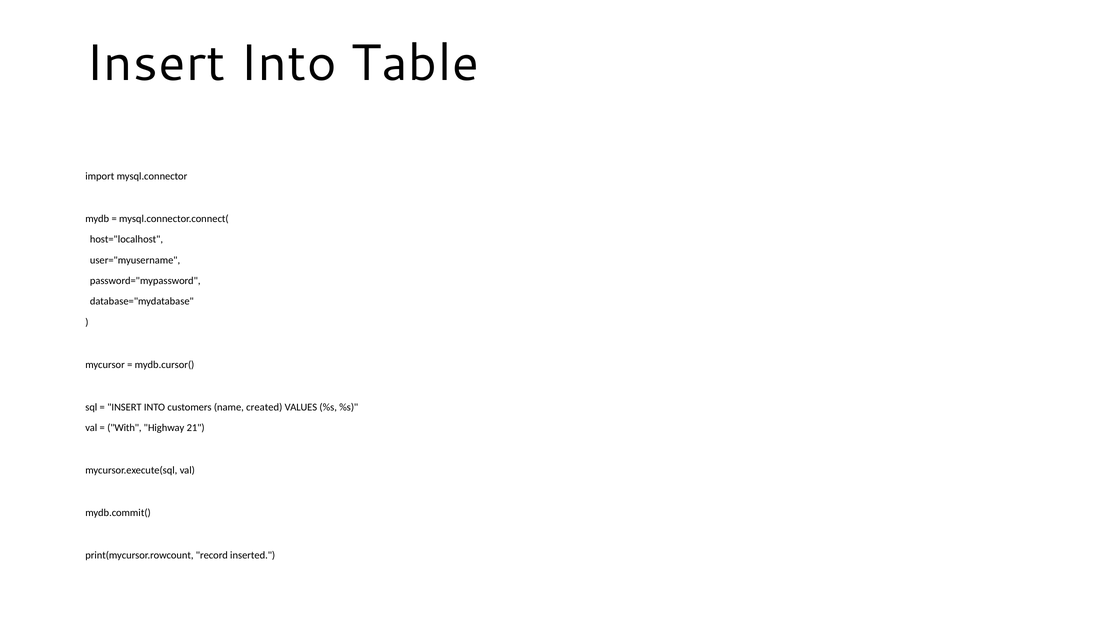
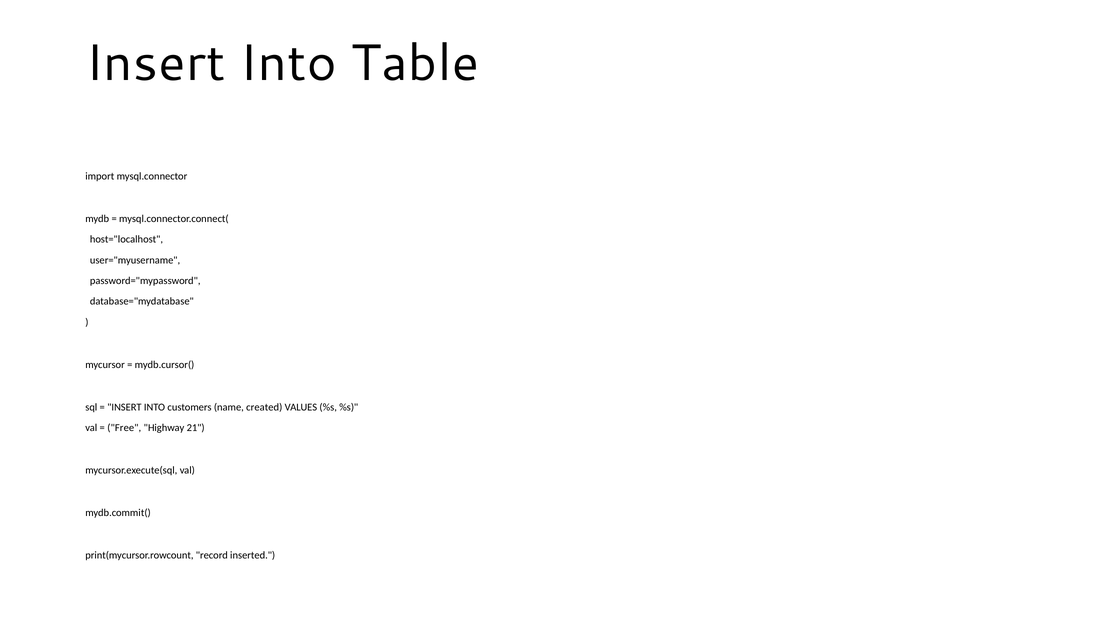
With: With -> Free (124, 428)
